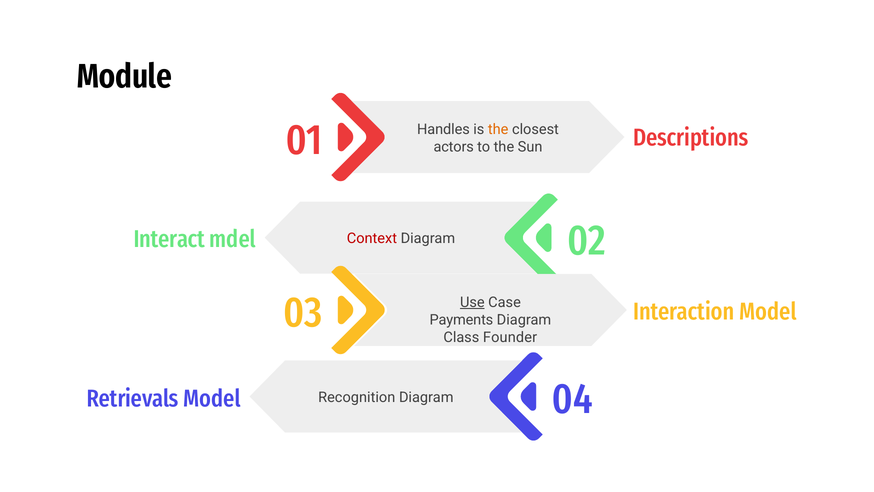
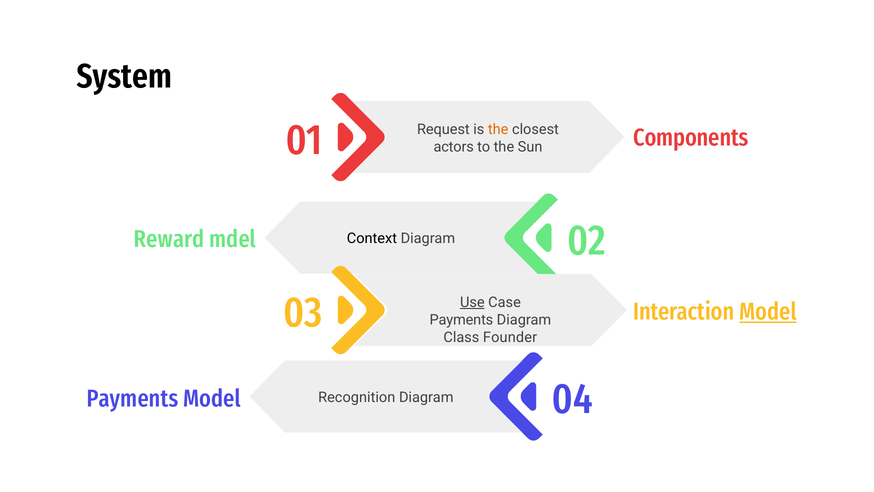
Module: Module -> System (124, 77)
Handles: Handles -> Request (443, 129)
Descriptions: Descriptions -> Components (691, 138)
Interact: Interact -> Reward (169, 239)
Context colour: red -> black (372, 239)
Model underline: none -> present (768, 311)
Retrievals: Retrievals -> Payments (132, 398)
